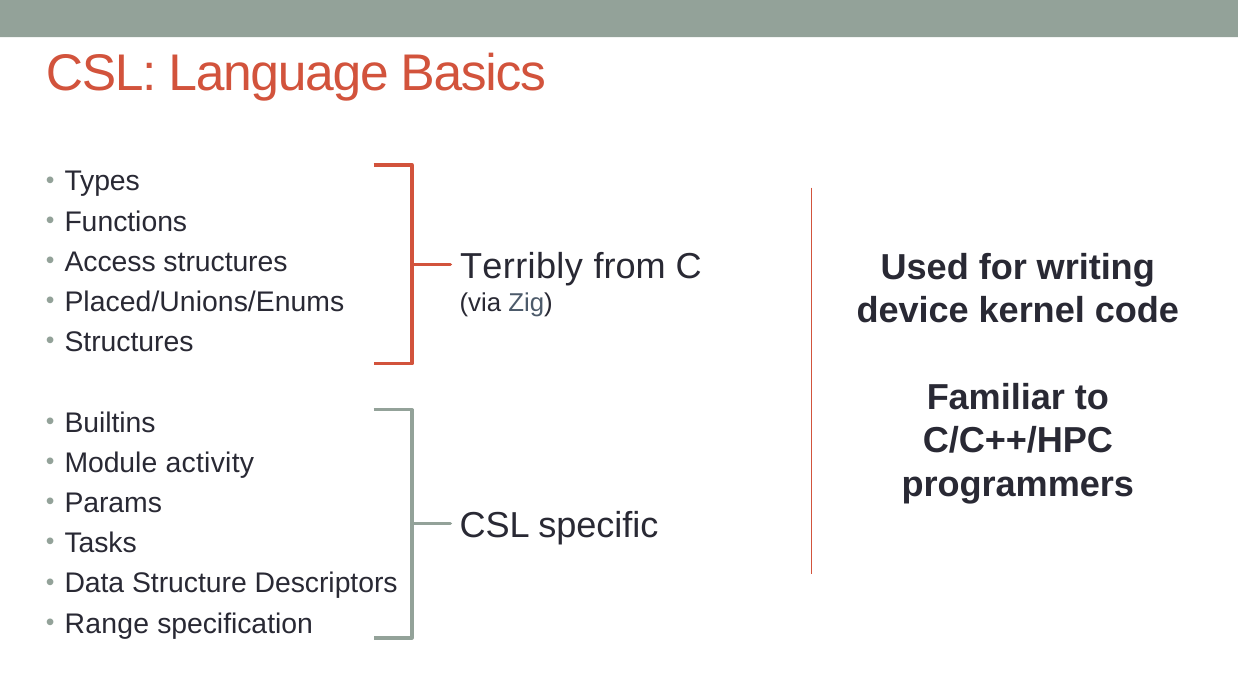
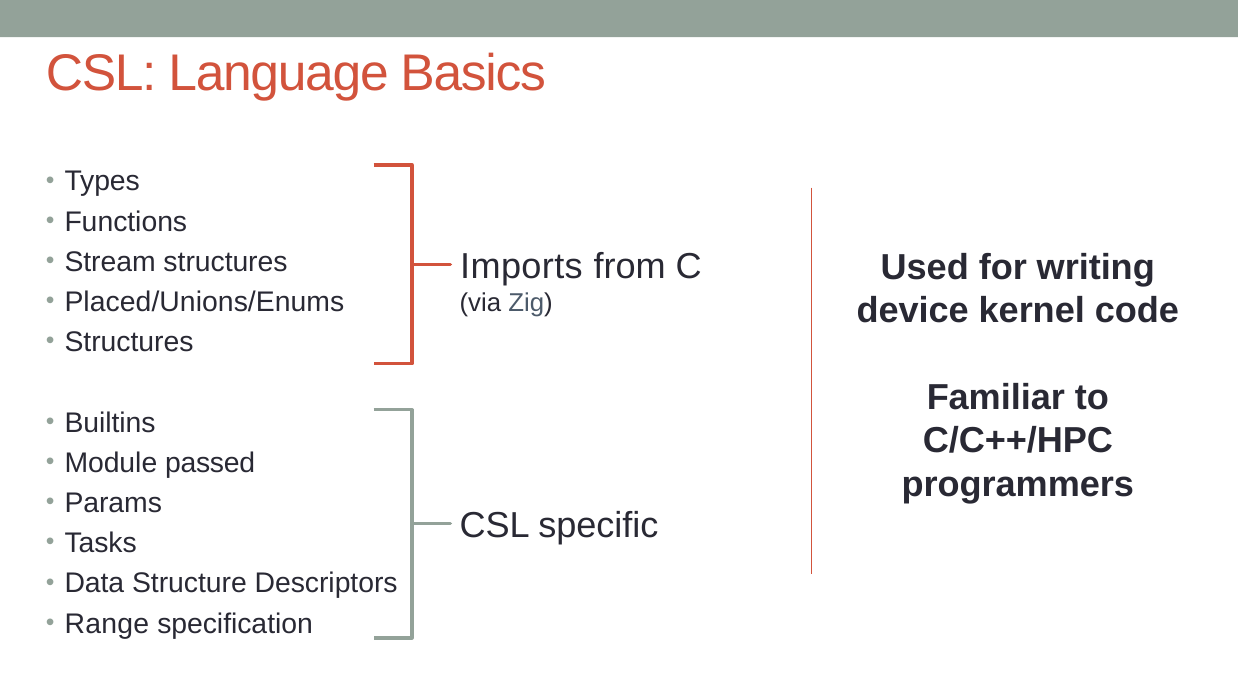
Access: Access -> Stream (110, 262)
Terribly: Terribly -> Imports (521, 267)
activity: activity -> passed (210, 463)
